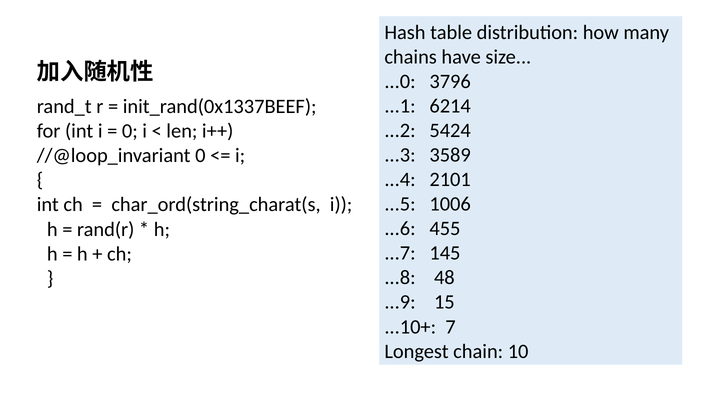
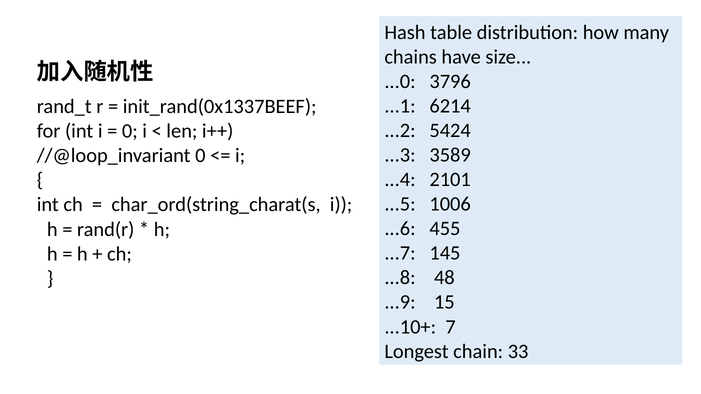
10: 10 -> 33 (518, 352)
